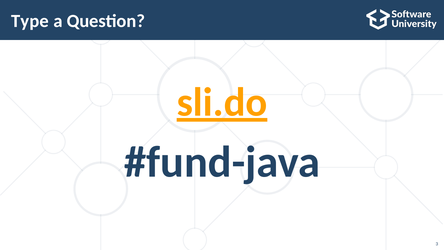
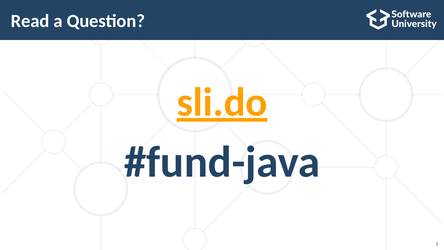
Type: Type -> Read (30, 21)
